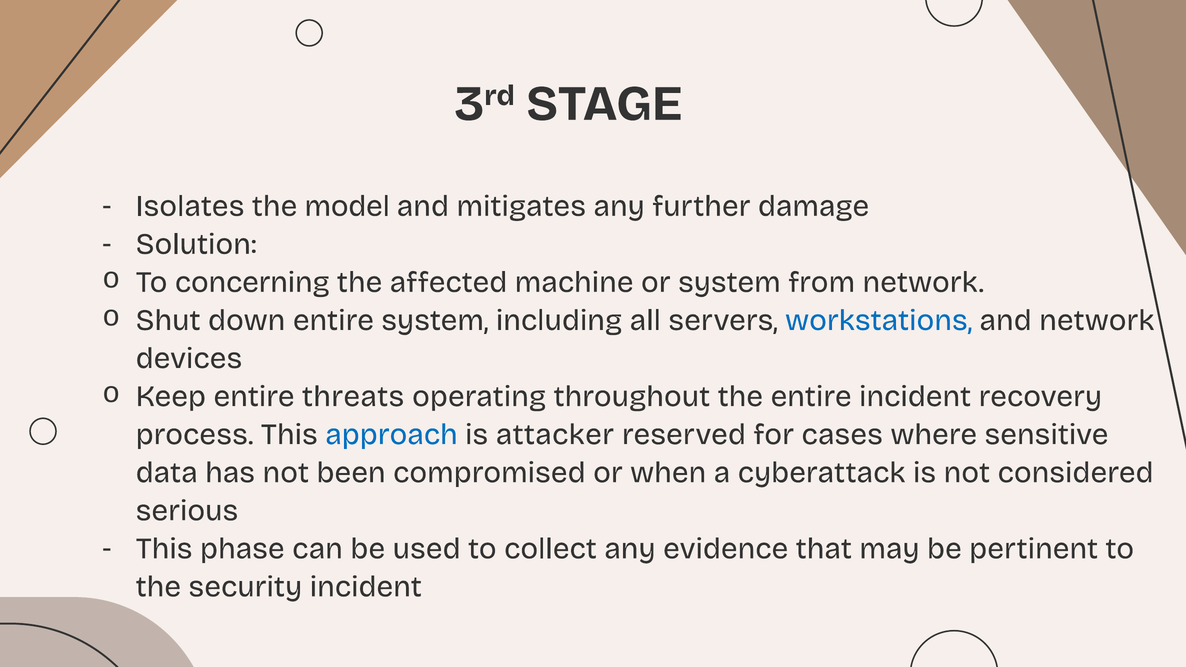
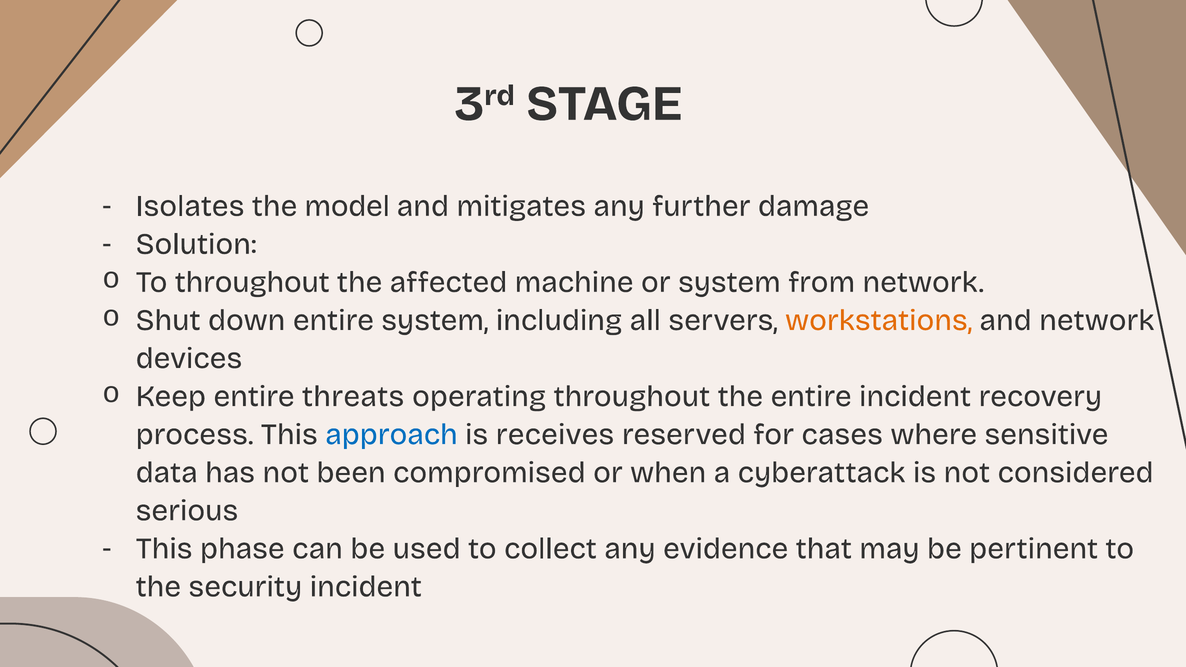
To concerning: concerning -> throughout (252, 282)
workstations colour: blue -> orange (879, 320)
attacker: attacker -> receives (555, 434)
